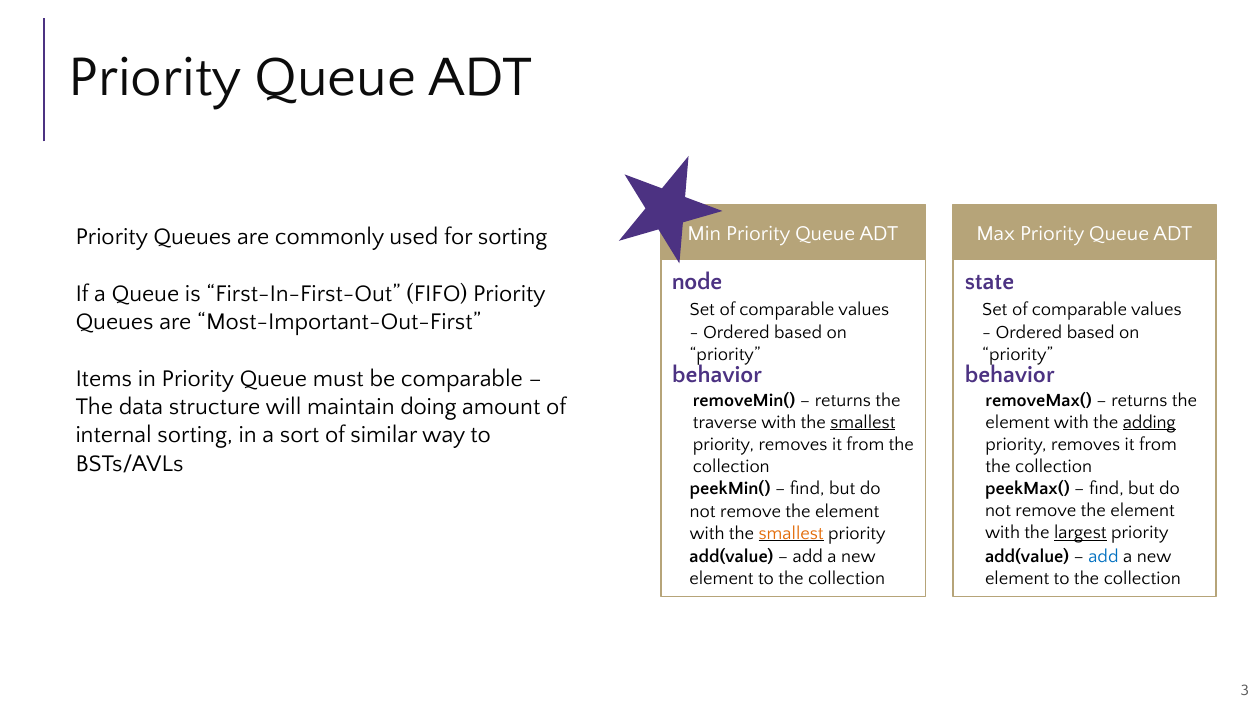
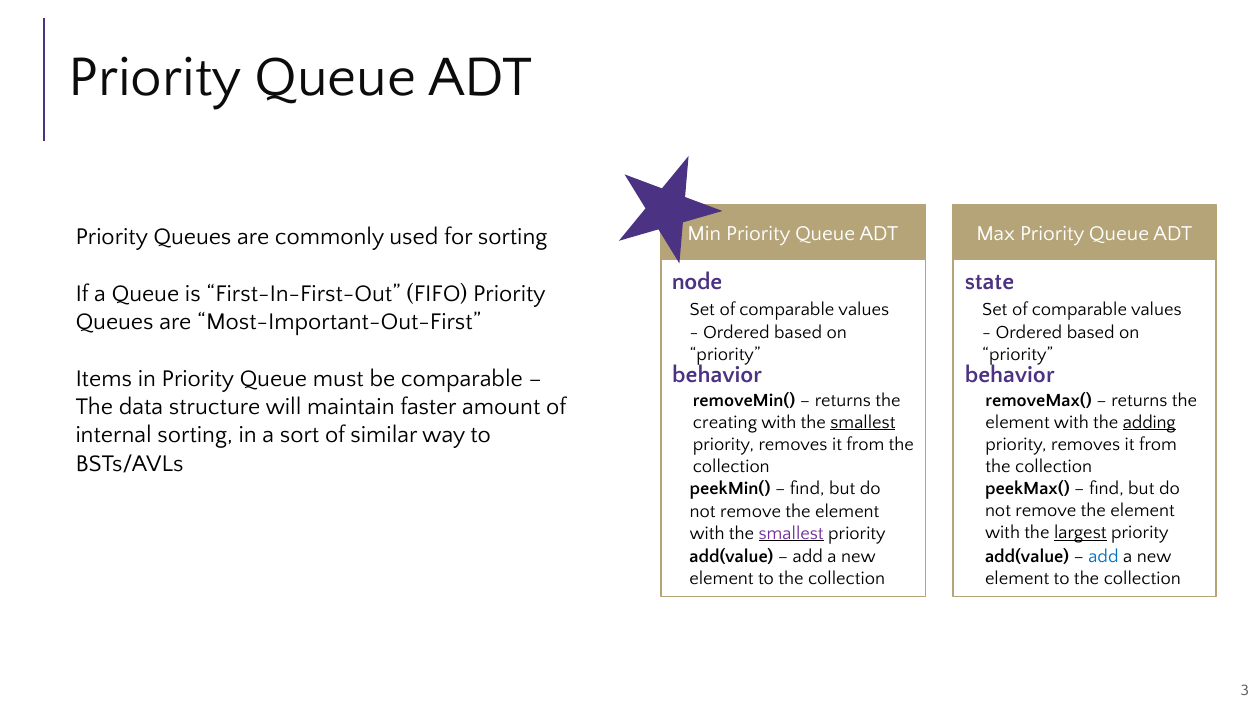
doing: doing -> faster (428, 407)
traverse: traverse -> creating (725, 422)
smallest colour: orange -> purple (791, 533)
